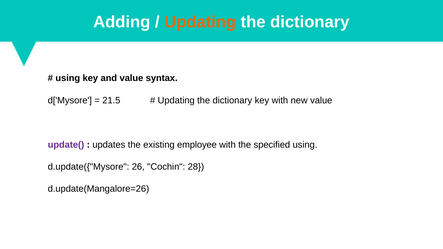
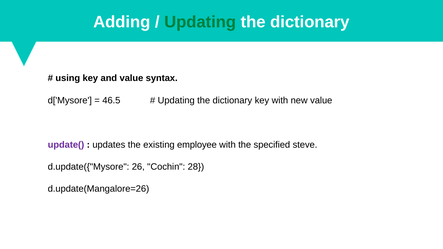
Updating colour: orange -> green (200, 22)
21.5: 21.5 -> 46.5 (111, 100)
specified using: using -> steve (305, 145)
